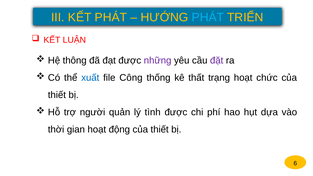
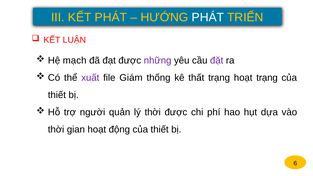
PHÁT colour: light blue -> white (208, 17)
thông: thông -> mạch (75, 61)
xuất colour: blue -> purple (90, 78)
Công: Công -> Giám (131, 78)
hoạt chức: chức -> trạng (267, 78)
lý tình: tình -> thời (153, 112)
